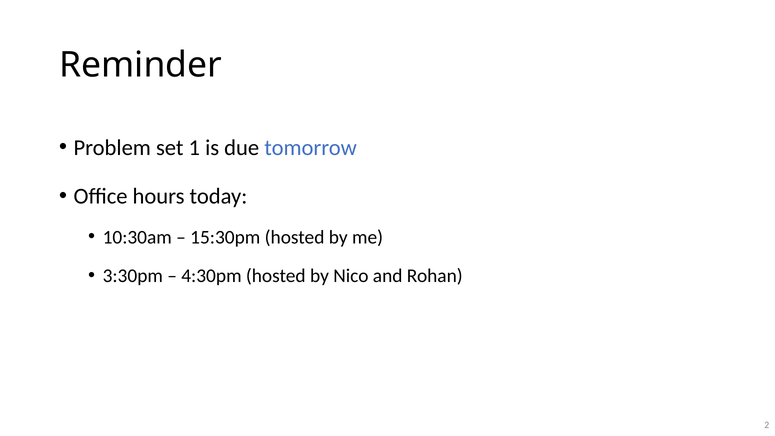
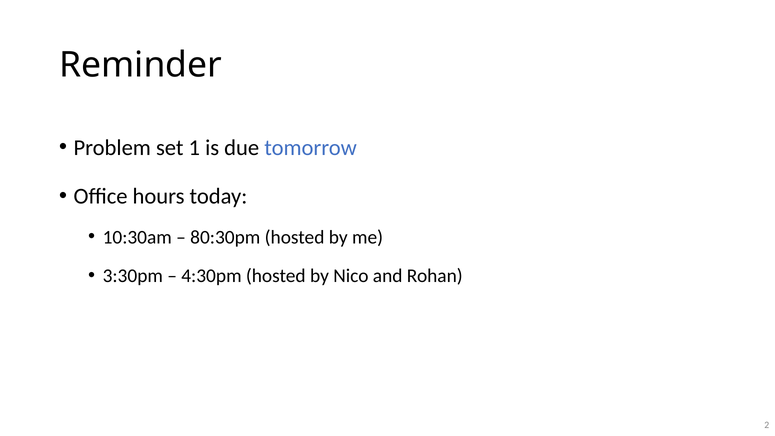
15:30pm: 15:30pm -> 80:30pm (225, 237)
